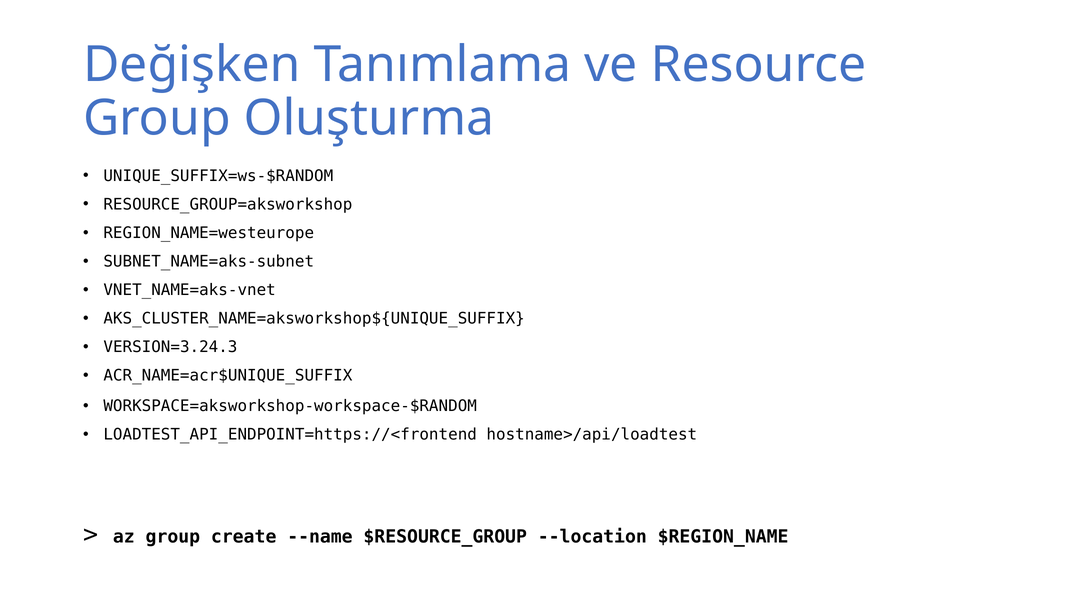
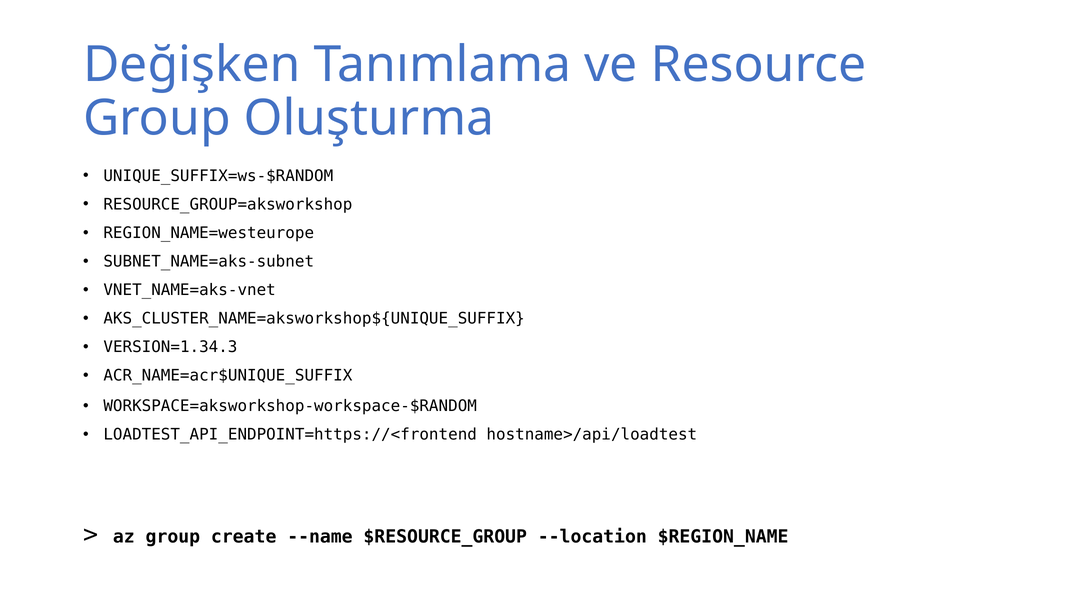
VERSION=3.24.3: VERSION=3.24.3 -> VERSION=1.34.3 (170, 347)
